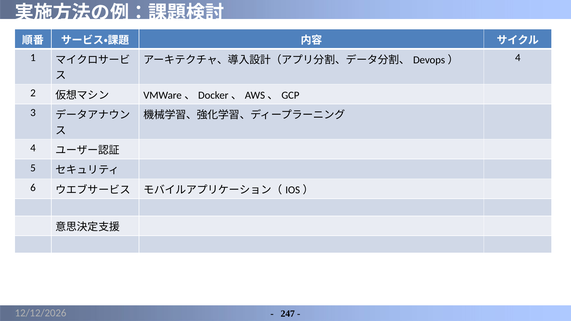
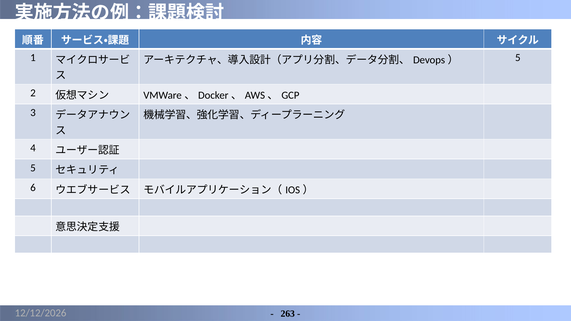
4: 4 -> 5 (518, 58)
247: 247 -> 263 (288, 314)
